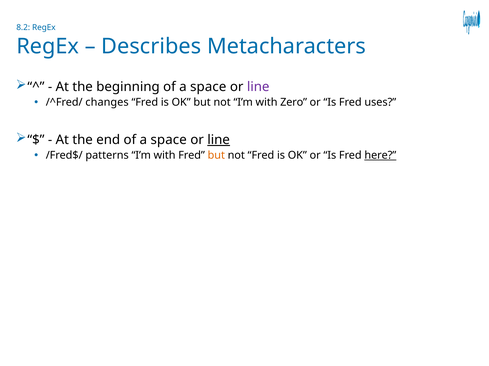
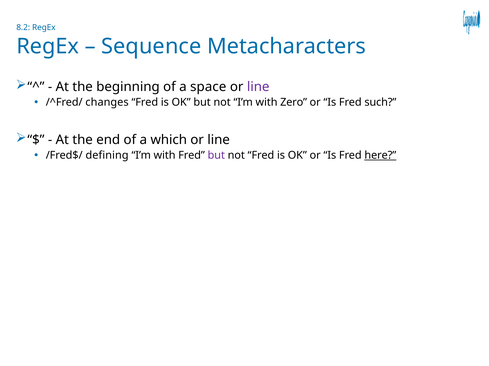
Describes: Describes -> Sequence (151, 46)
uses: uses -> such (380, 103)
end of a space: space -> which (169, 140)
line underline: present -> none (219, 140)
patterns: patterns -> defining (107, 156)
but colour: orange -> purple (216, 156)
